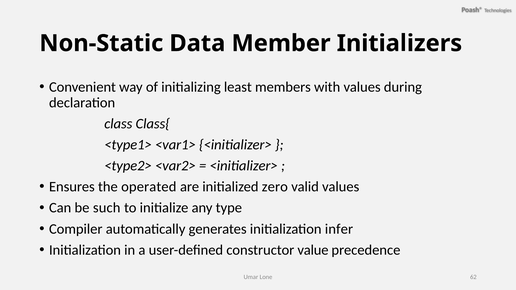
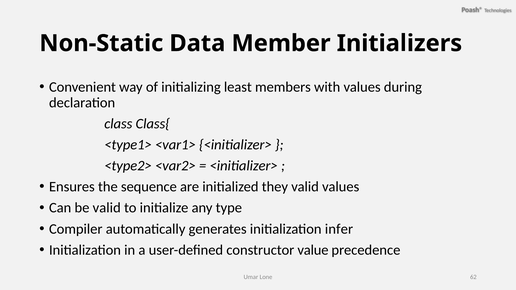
operated: operated -> sequence (149, 187)
zero: zero -> they (275, 187)
be such: such -> valid (107, 208)
